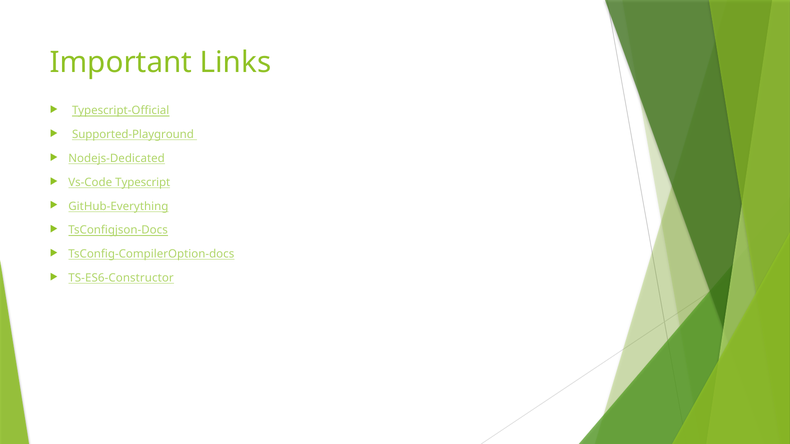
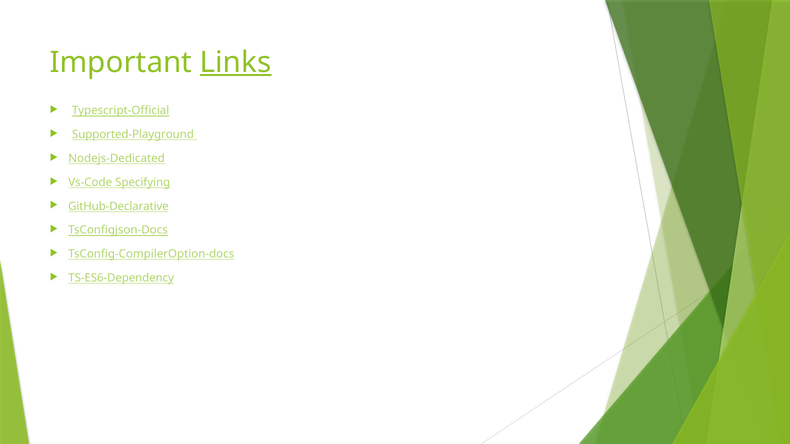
Links underline: none -> present (236, 62)
Typescript: Typescript -> Specifying (143, 182)
GitHub-Everything: GitHub-Everything -> GitHub-Declarative (118, 206)
TS-ES6-Constructor: TS-ES6-Constructor -> TS-ES6-Dependency (121, 278)
